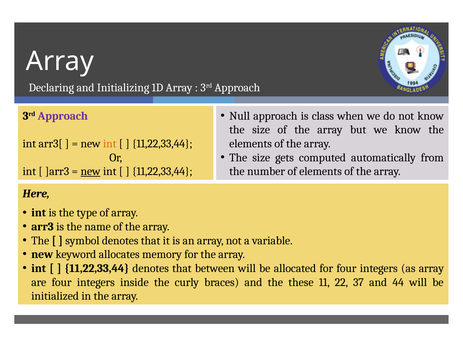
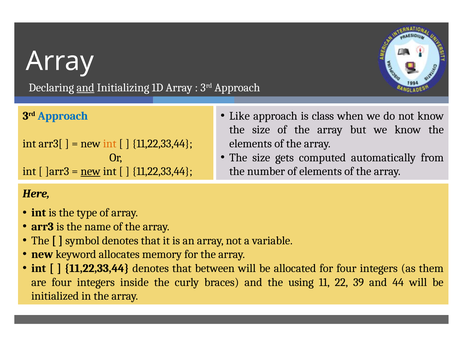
and underline: none -> present (85, 88)
Null: Null -> Like (240, 116)
Approach colour: purple -> blue (63, 116)
as array: array -> them (431, 269)
these: these -> using (301, 282)
37: 37 -> 39 (359, 282)
